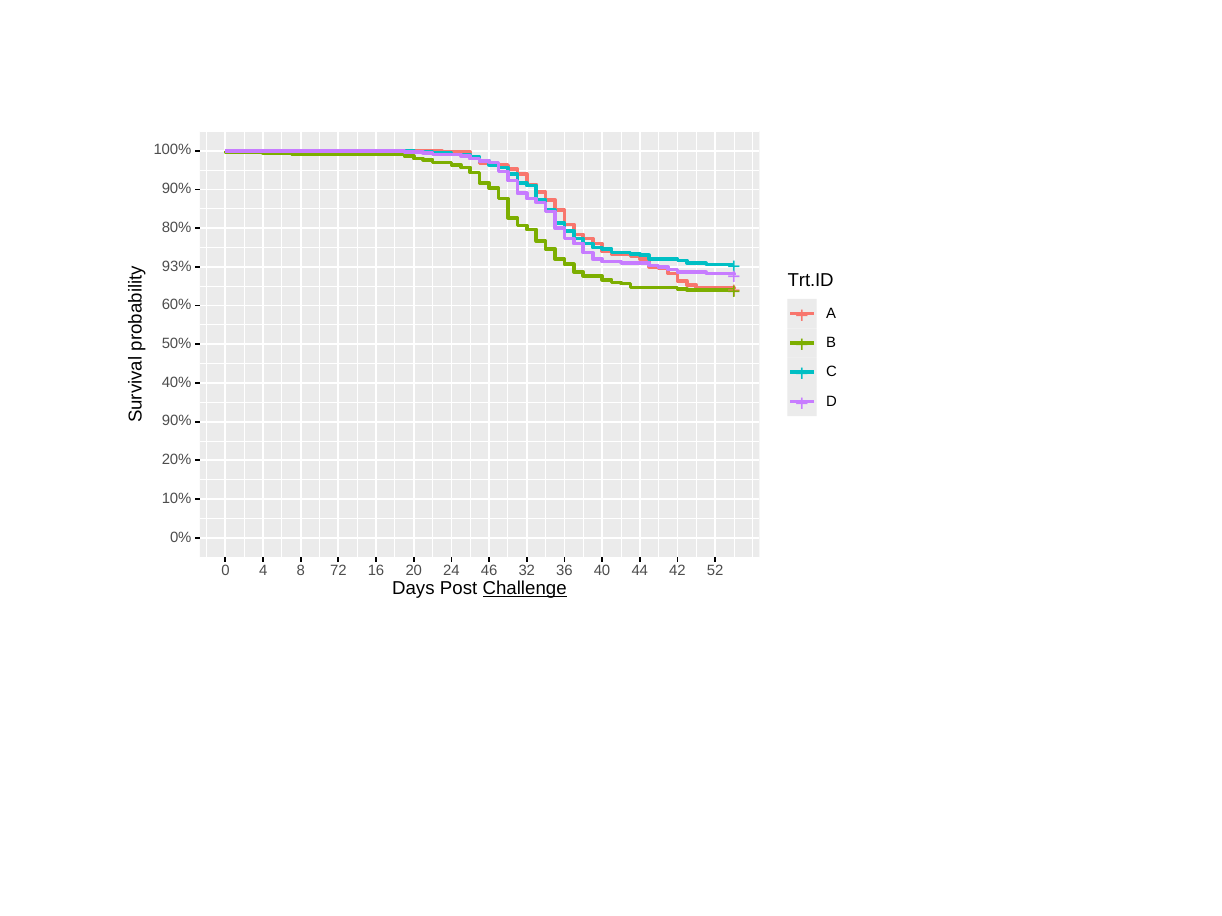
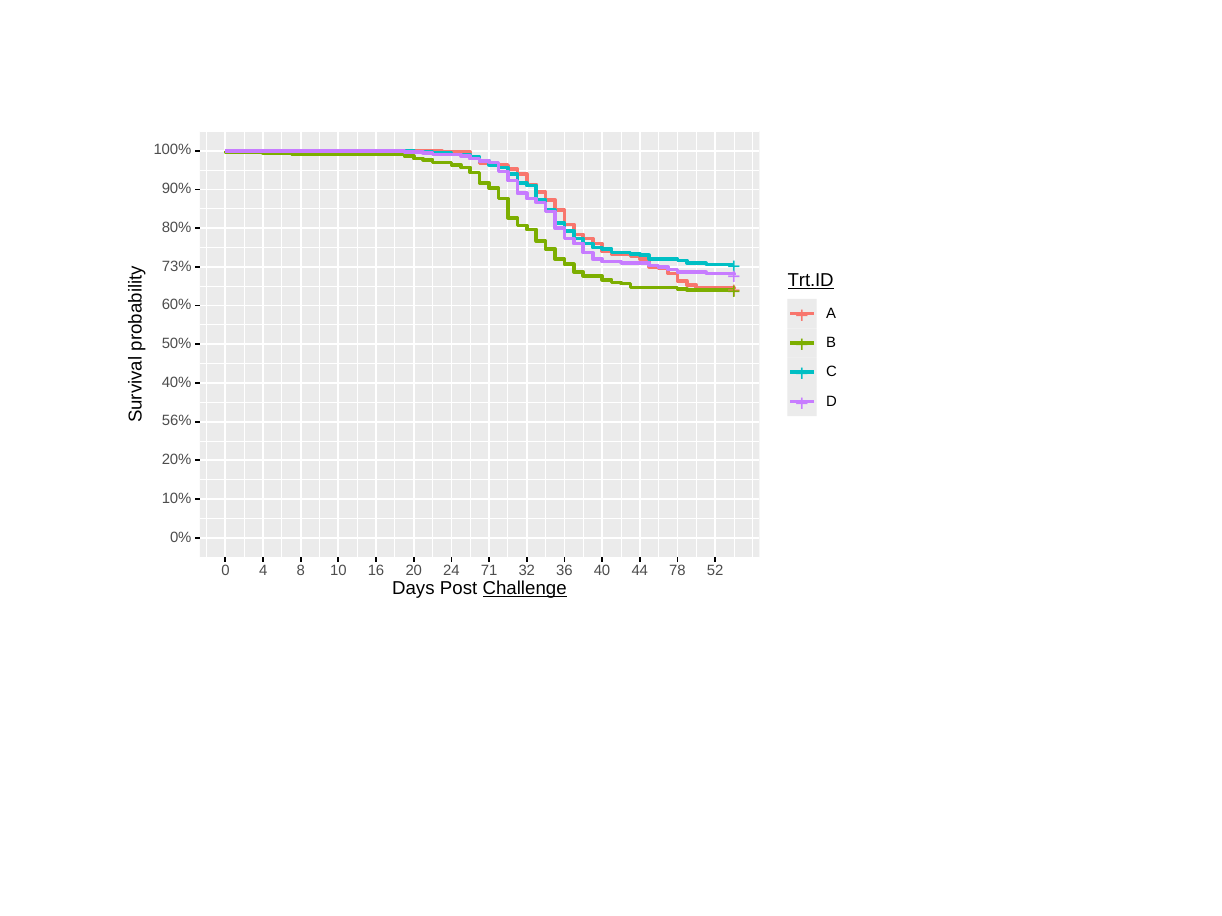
93%: 93% -> 73% (177, 266)
Trt.ID underline: none -> present (811, 281)
90%: 90% -> 56% (177, 421)
72: 72 -> 10 (338, 571)
46: 46 -> 71 (489, 571)
42: 42 -> 78 (677, 571)
